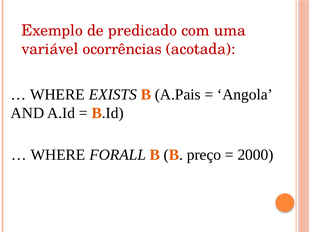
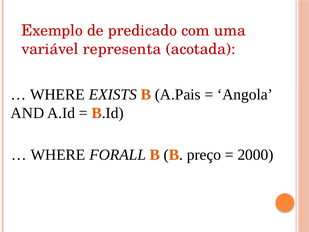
ocorrências: ocorrências -> representa (122, 49)
